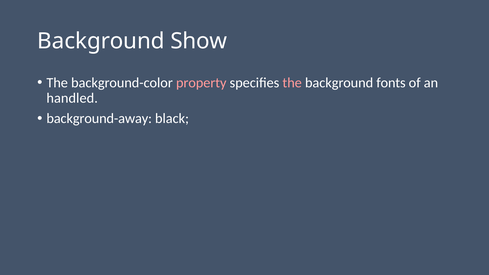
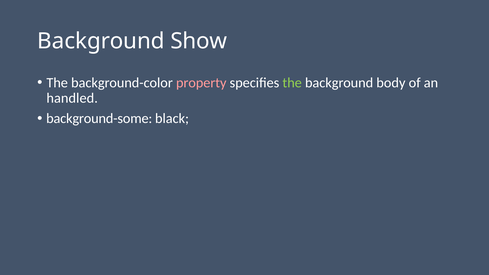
the colour: pink -> light green (292, 83)
fonts: fonts -> body (391, 83)
background-away: background-away -> background-some (99, 119)
